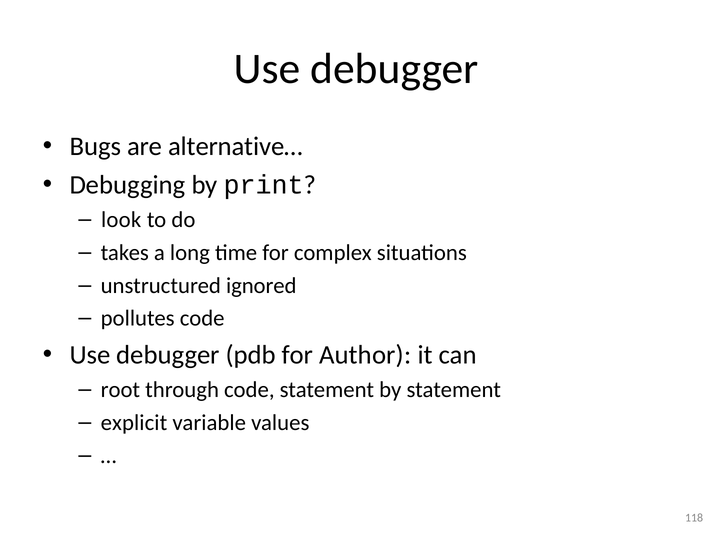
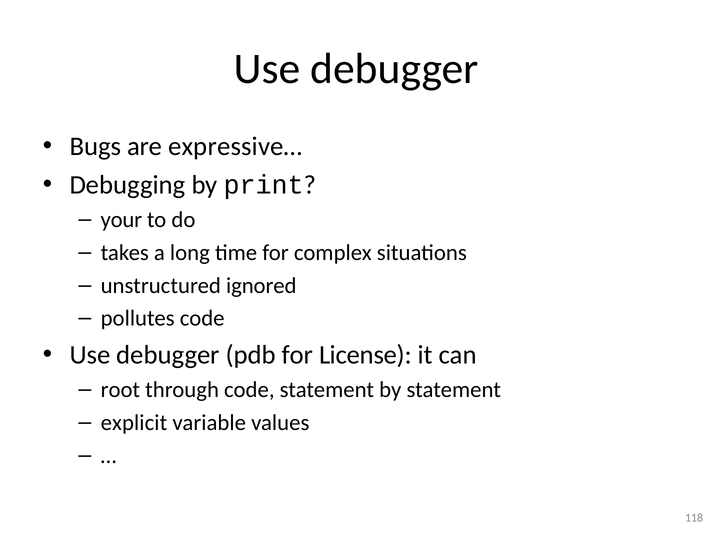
alternative…: alternative… -> expressive… (235, 146)
look: look -> your (121, 220)
Author: Author -> License (365, 355)
